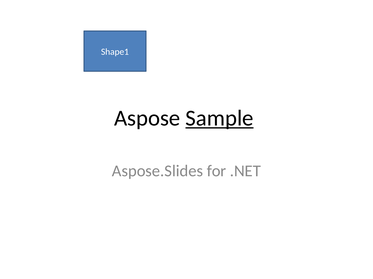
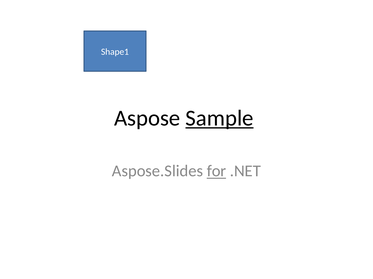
for underline: none -> present (217, 171)
